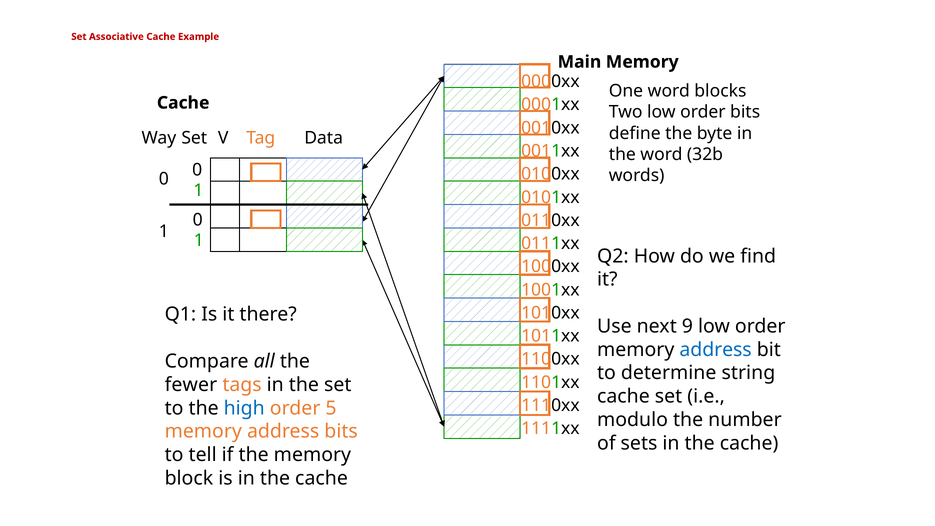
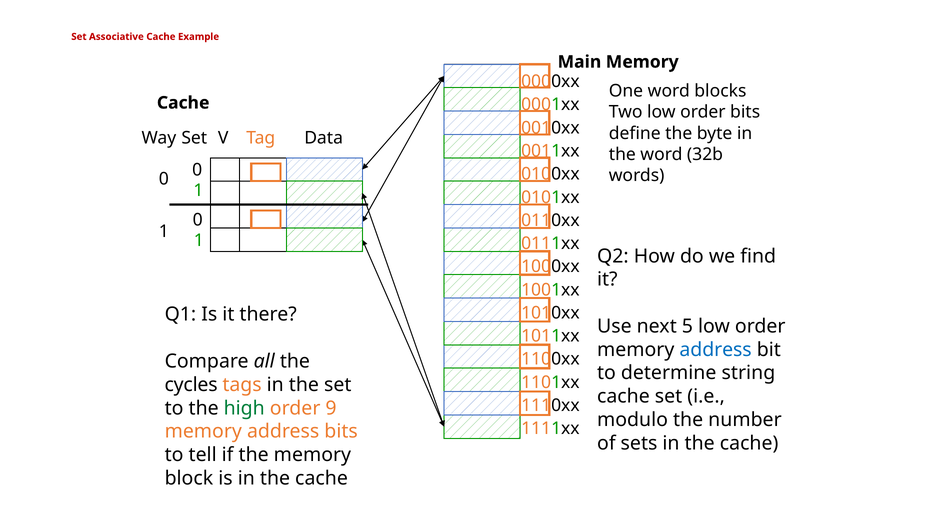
9: 9 -> 5 (687, 326)
fewer: fewer -> cycles (191, 385)
high colour: blue -> green (244, 408)
5: 5 -> 9 (331, 408)
